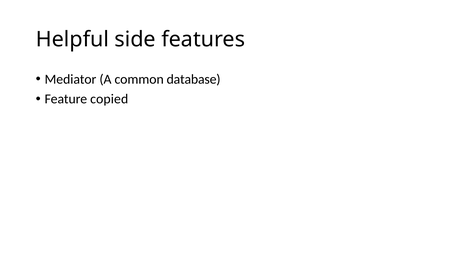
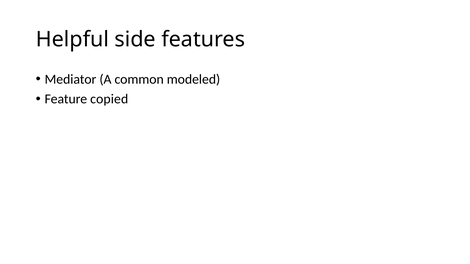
database: database -> modeled (193, 79)
